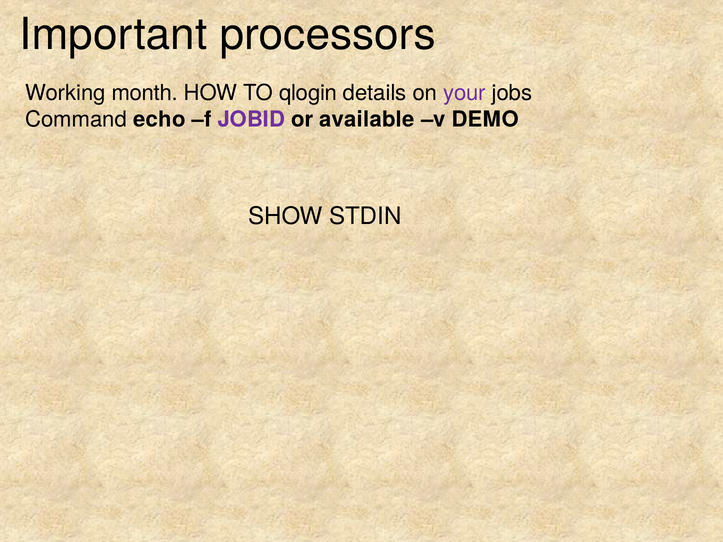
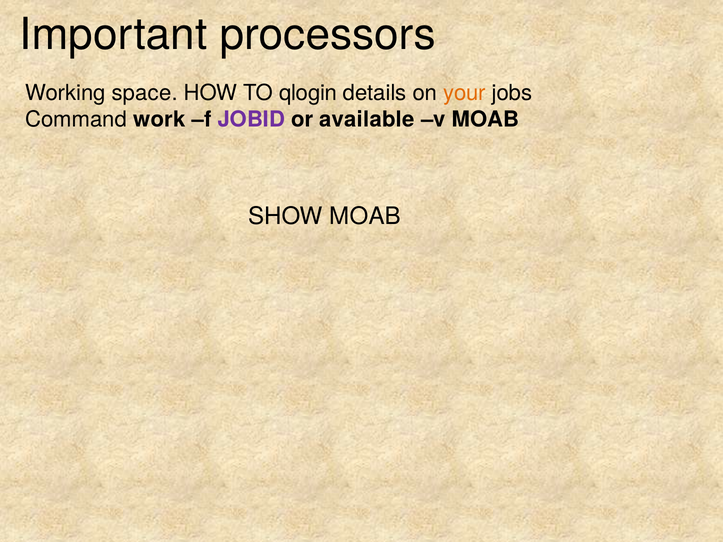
month: month -> space (145, 93)
your colour: purple -> orange (464, 93)
echo: echo -> work (159, 120)
v DEMO: DEMO -> MOAB (485, 120)
SHOW STDIN: STDIN -> MOAB (365, 216)
